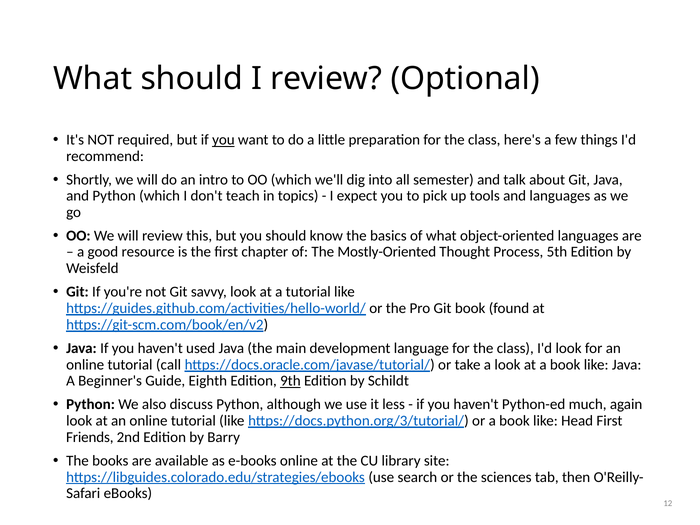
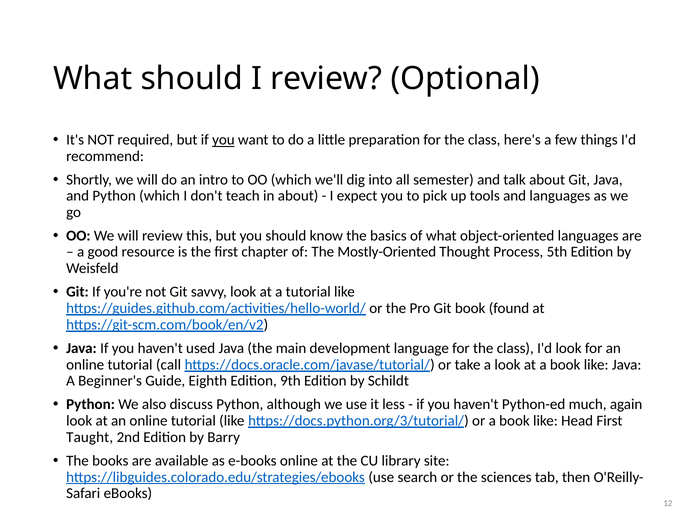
in topics: topics -> about (298, 196)
9th underline: present -> none (290, 381)
Friends: Friends -> Taught (90, 437)
